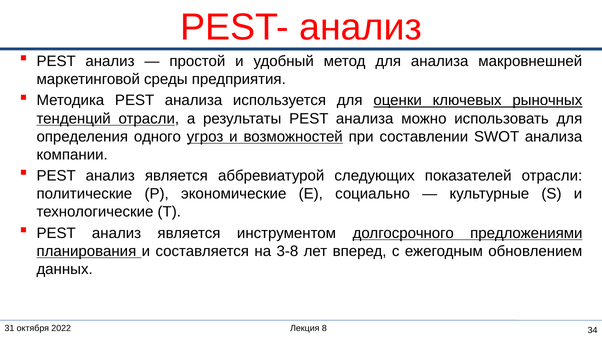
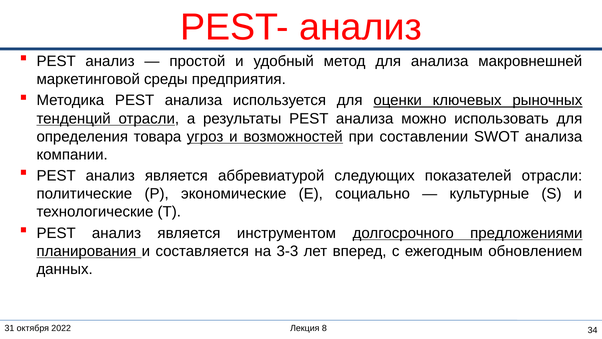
одного: одного -> товара (157, 137)
3-8: 3-8 -> 3-3 (287, 251)
